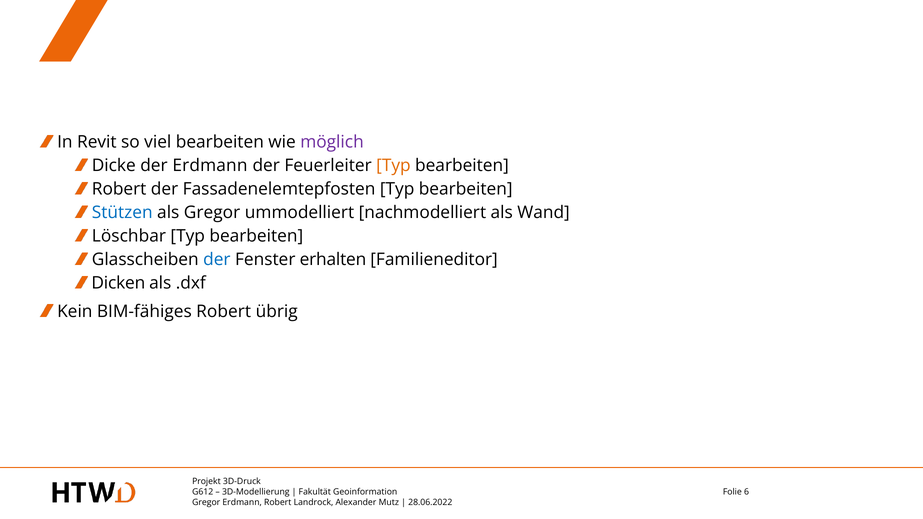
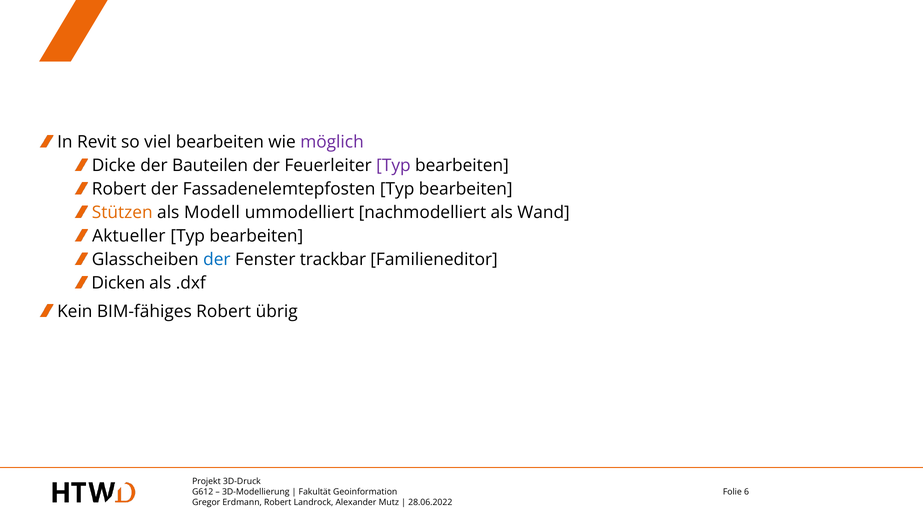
der Erdmann: Erdmann -> Bauteilen (210, 166)
Typ colour: orange -> purple (393, 166)
Stützen colour: blue -> orange (122, 213)
als Gregor: Gregor -> Modell (212, 213)
Löschbar: Löschbar -> Aktueller (129, 236)
erhalten: erhalten -> trackbar (333, 260)
